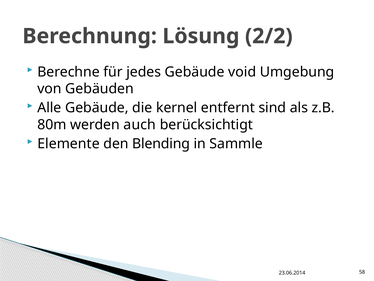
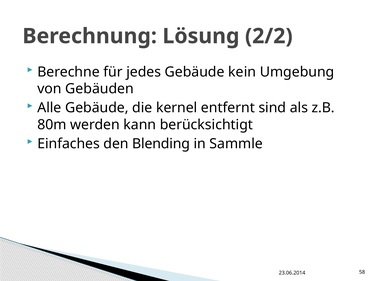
void: void -> kein (242, 72)
auch: auch -> kann (140, 124)
Elemente: Elemente -> Einfaches (69, 143)
